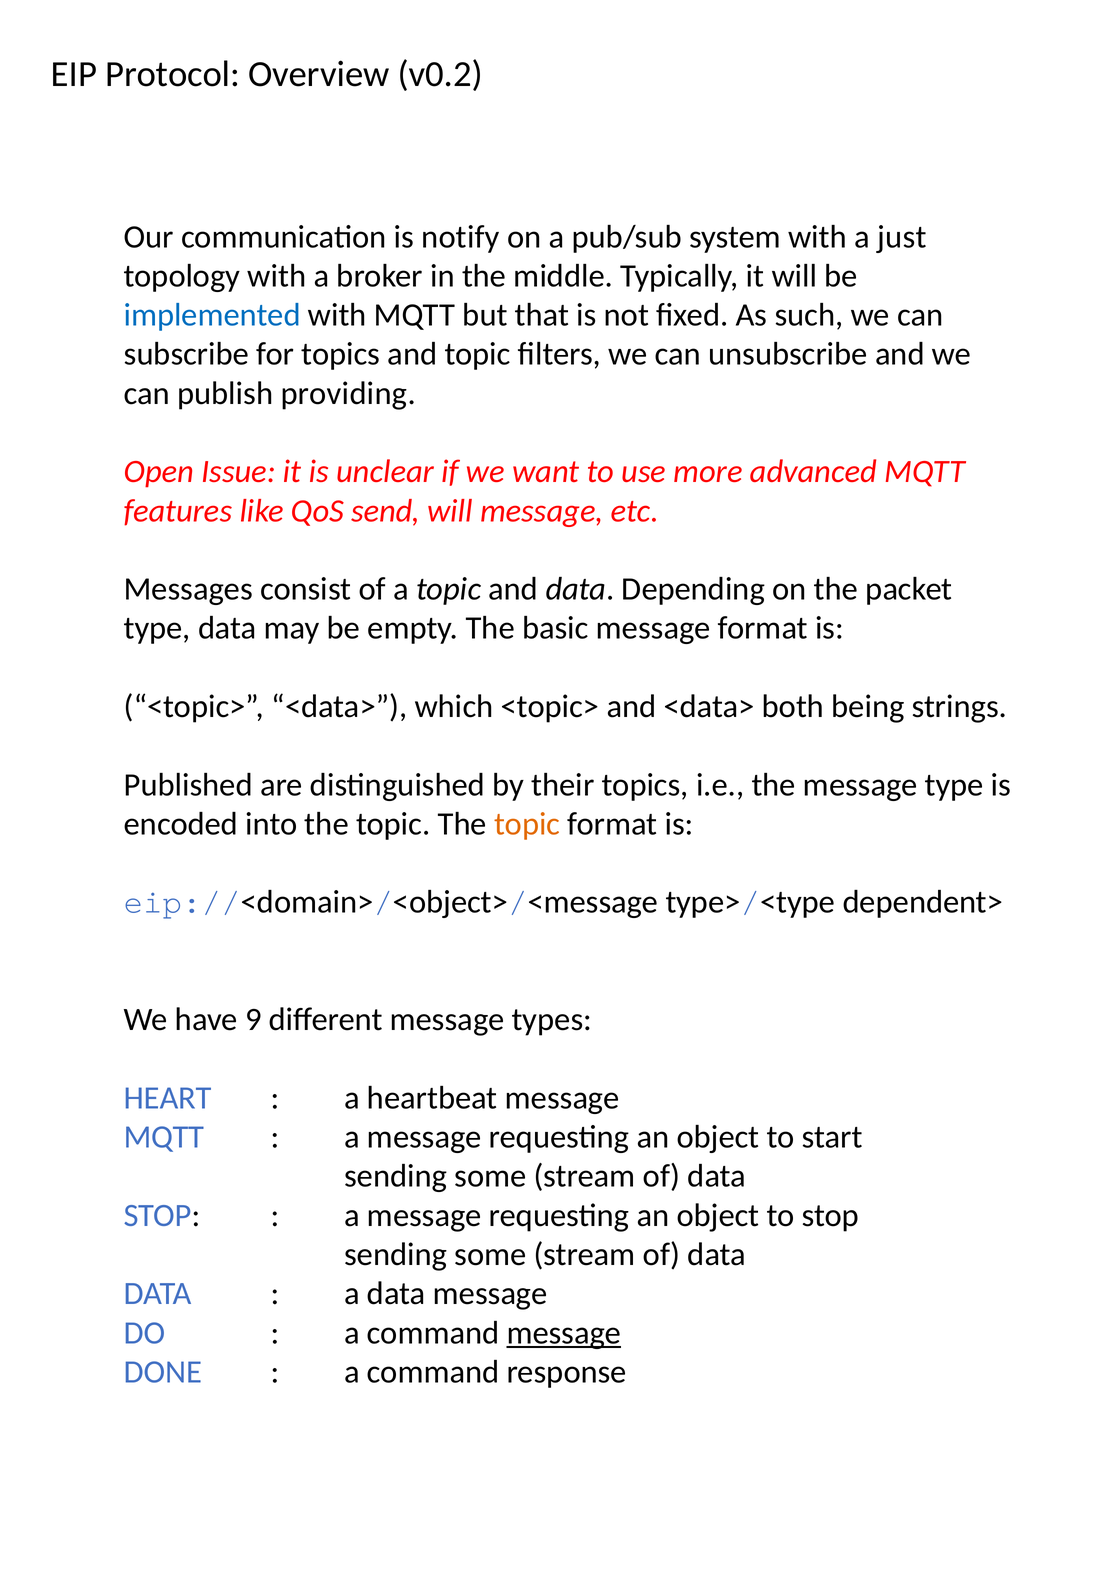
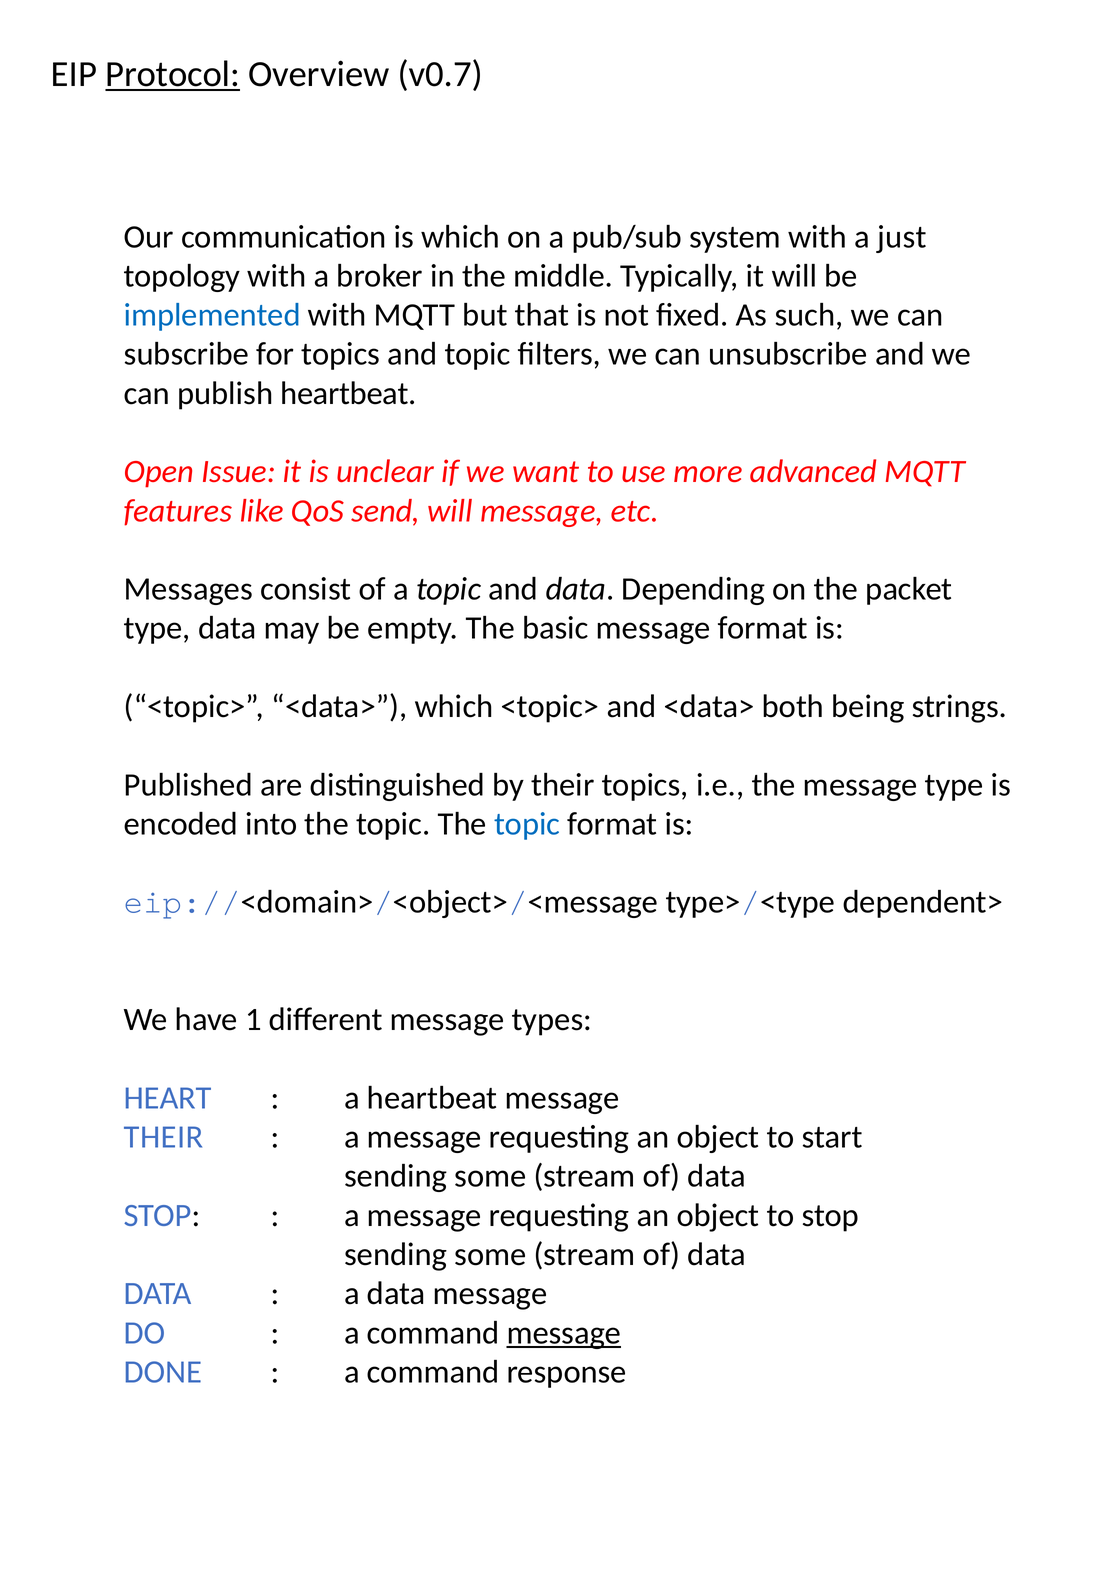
Protocol underline: none -> present (173, 74)
v0.2: v0.2 -> v0.7 (440, 74)
is notify: notify -> which (461, 237)
publish providing: providing -> heartbeat (348, 394)
topic colour: orange -> blue (527, 824)
9: 9 -> 1 (253, 1020)
MQTT: MQTT -> THEIR (164, 1138)
